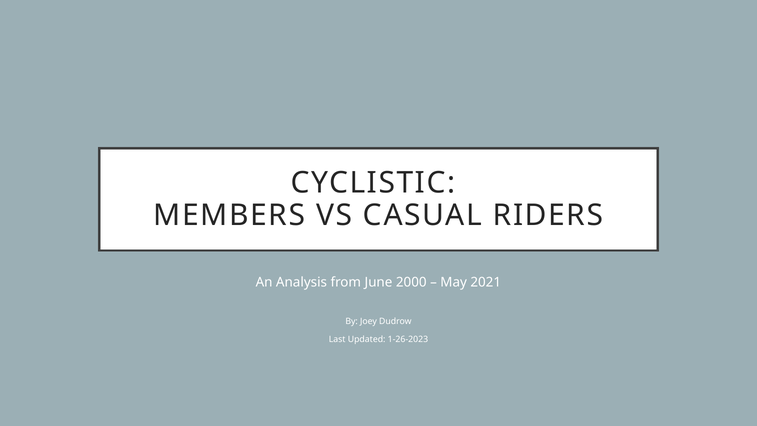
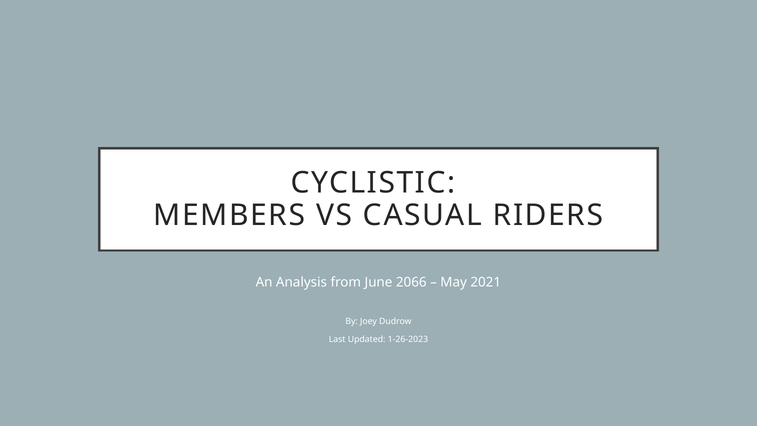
2000: 2000 -> 2066 (411, 282)
